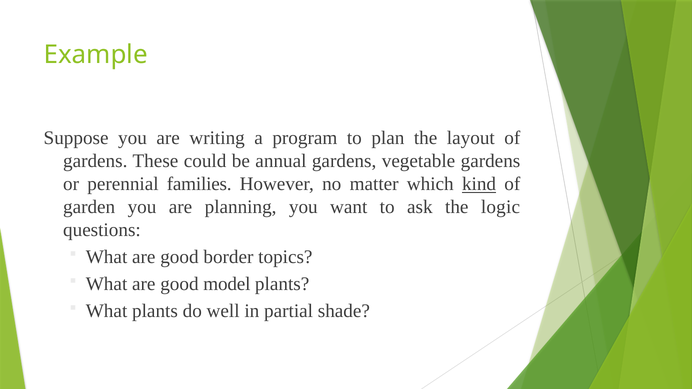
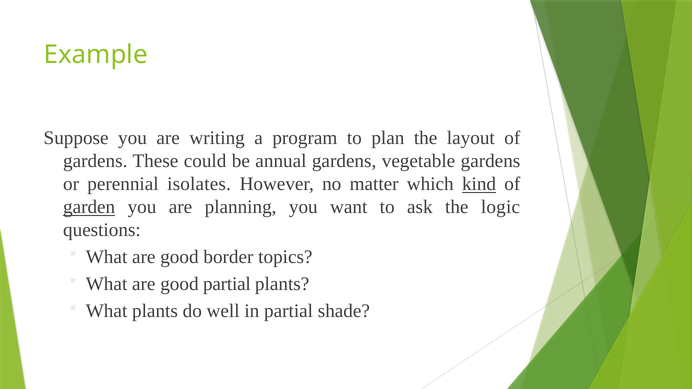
families: families -> isolates (199, 184)
garden underline: none -> present (89, 207)
good model: model -> partial (227, 284)
